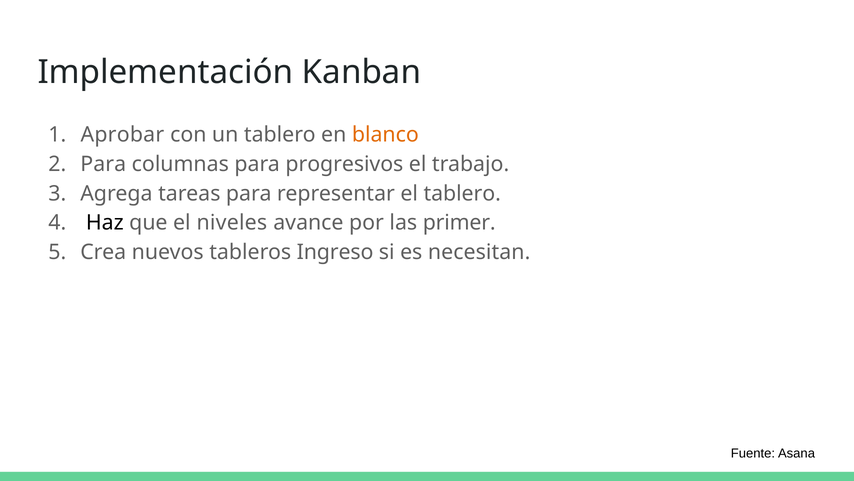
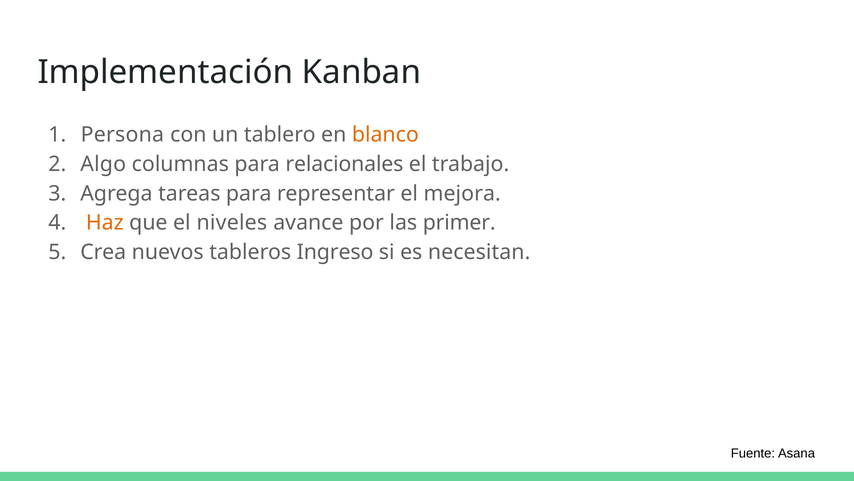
Aprobar: Aprobar -> Persona (122, 134)
Para: Para -> Algo (103, 164)
progresivos: progresivos -> relacionales (344, 164)
el tablero: tablero -> mejora (462, 193)
Haz colour: black -> orange (105, 223)
